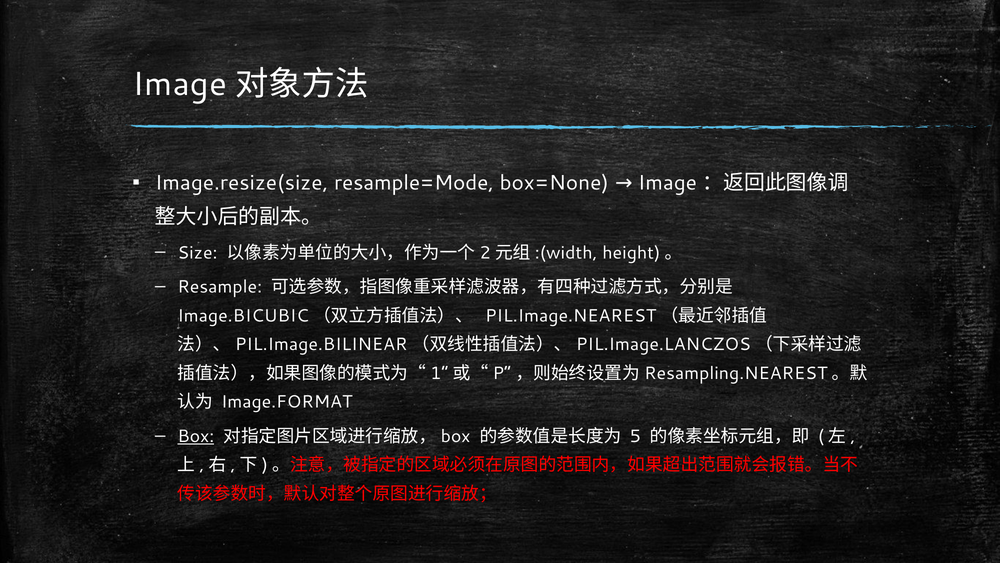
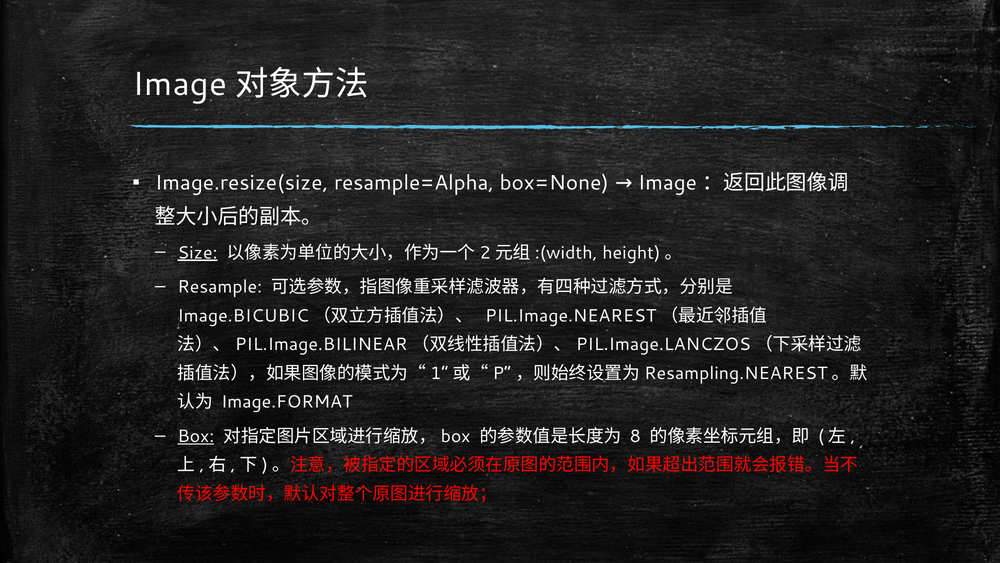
resample=Mode: resample=Mode -> resample=Alpha (414, 183)
Size underline: none -> present (197, 252)
5: 5 -> 8 (635, 436)
